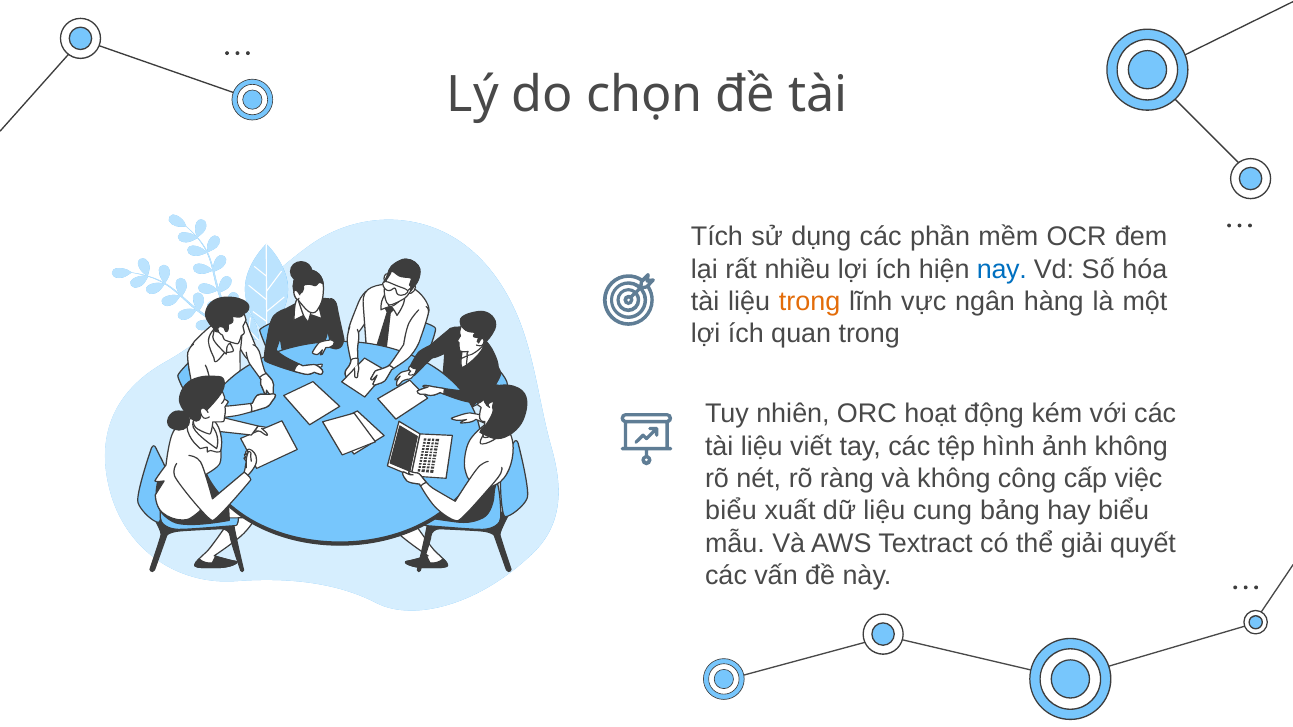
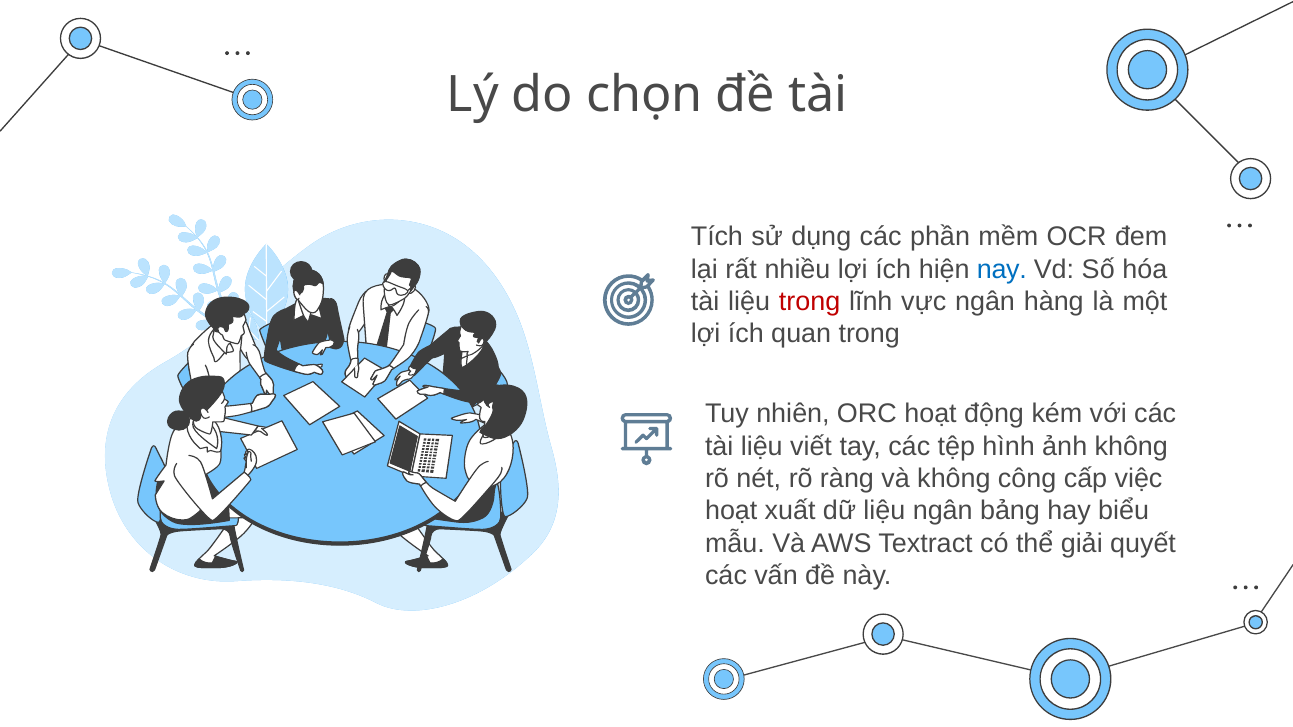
trong colour: orange -> red (810, 302)
biểu: biểu -> hoạt (731, 511)
liệu cung: cung -> ngân (943, 511)
